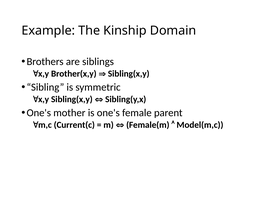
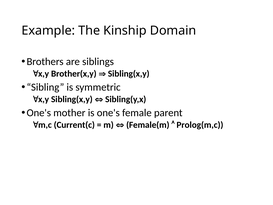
Model(m,c: Model(m,c -> Prolog(m,c (200, 125)
